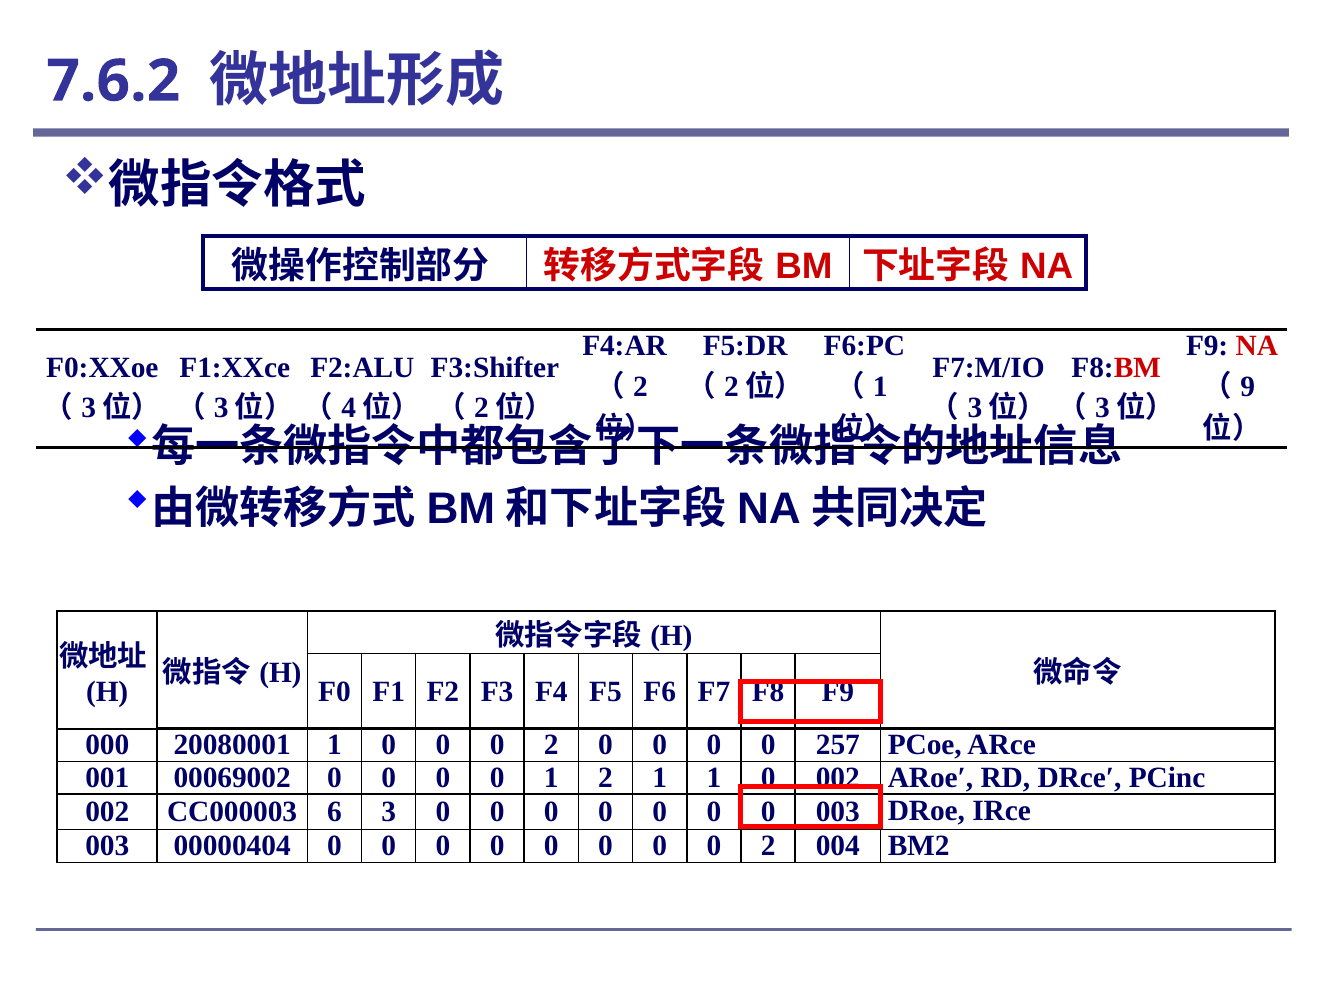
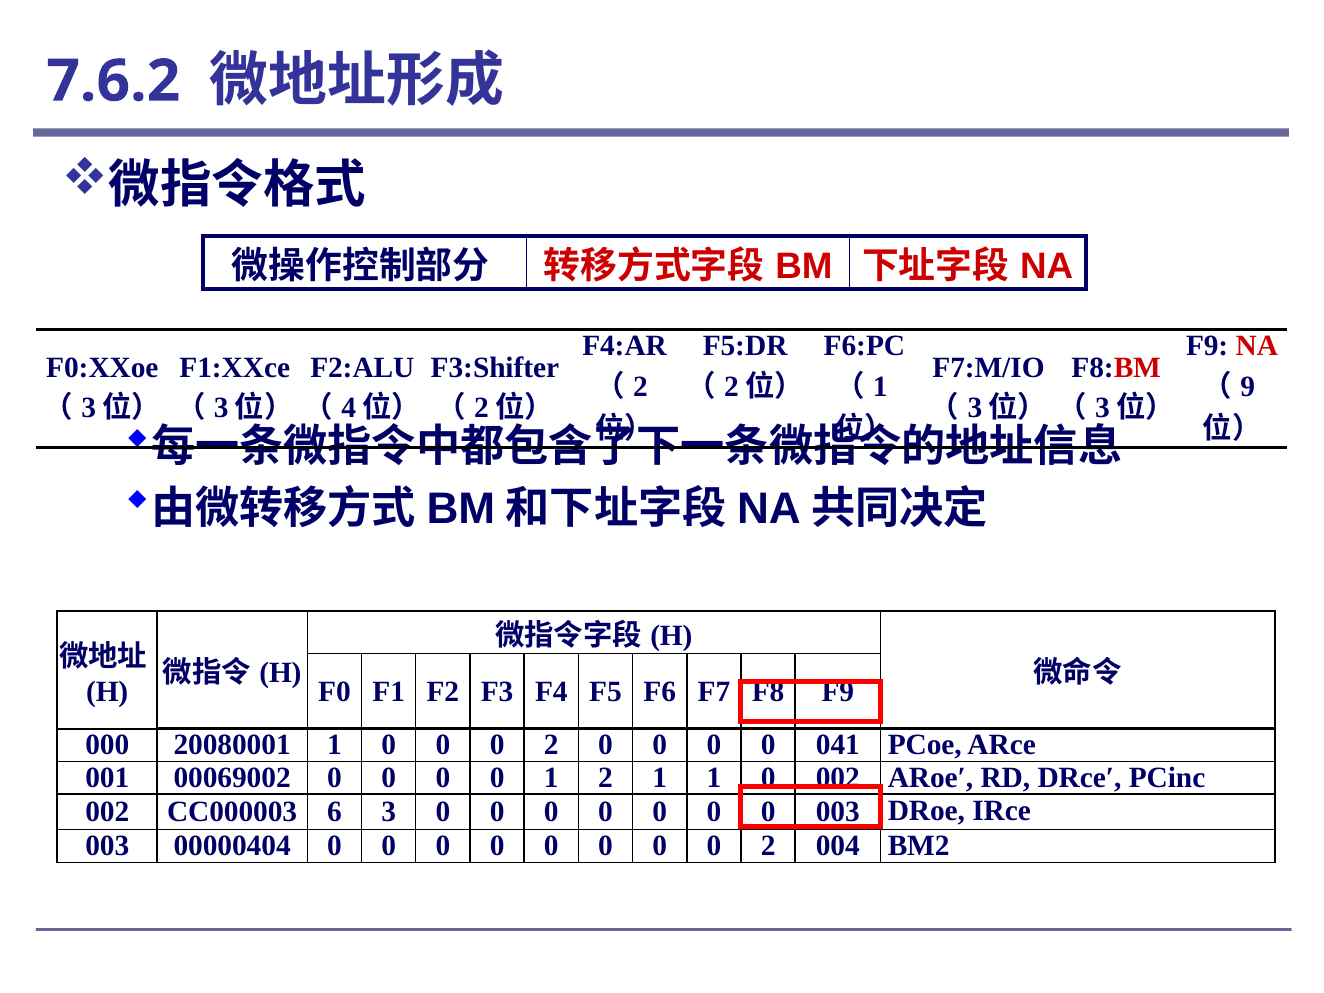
257: 257 -> 041 (838, 745)
